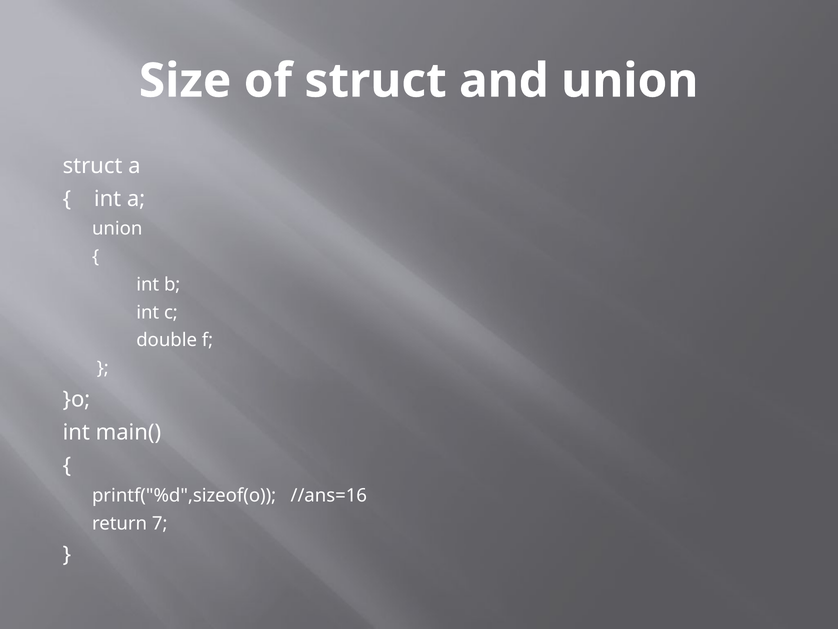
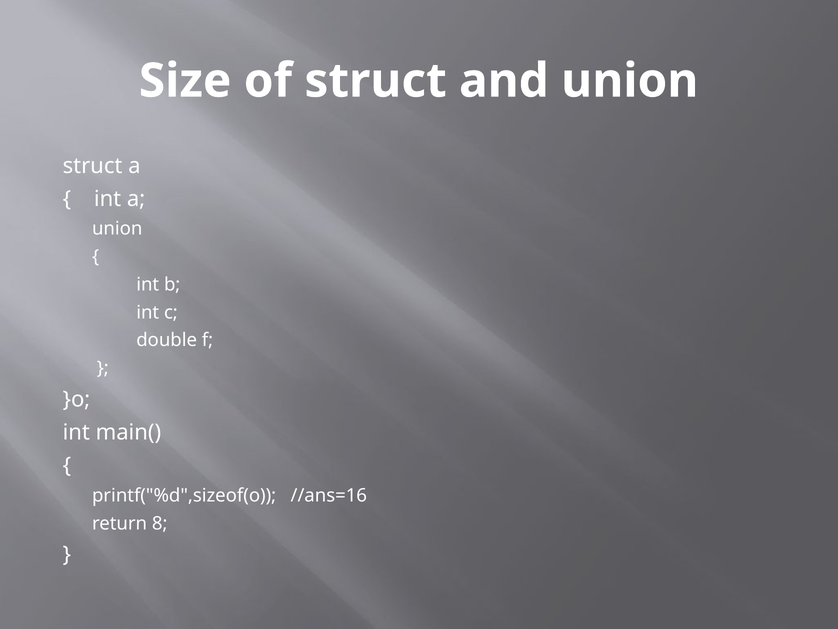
7: 7 -> 8 (160, 523)
